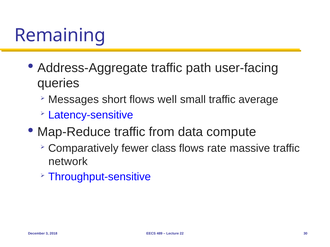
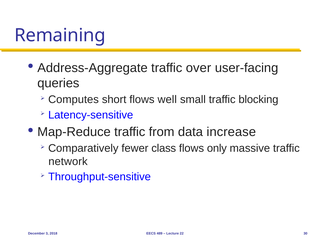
path: path -> over (199, 68)
Messages: Messages -> Computes (74, 100)
average: average -> blocking (258, 100)
compute: compute -> increase (231, 132)
rate: rate -> only (217, 149)
